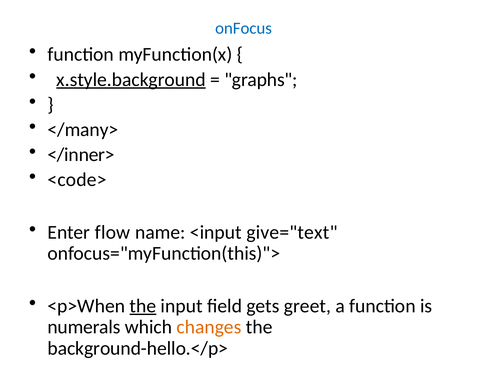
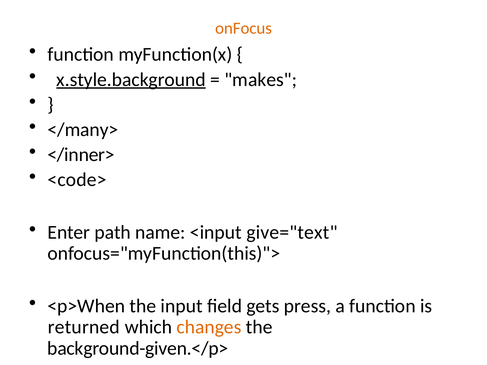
onFocus colour: blue -> orange (244, 28)
graphs: graphs -> makes (261, 80)
flow: flow -> path (113, 232)
the underline: present -> none (143, 306)
greet: greet -> press (307, 306)
numerals: numerals -> returned (84, 327)
background-hello.</p>: background-hello.</p> -> background-given.</p> (138, 349)
